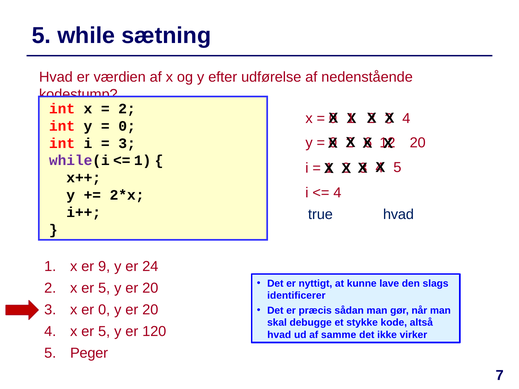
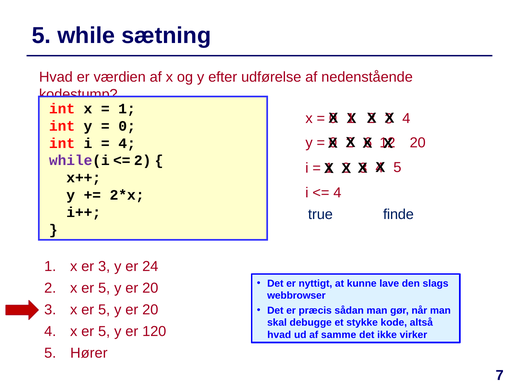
2: 2 -> 1 (127, 109)
3: 3 -> 4 (127, 143)
1: 1 -> 2 (143, 161)
true hvad: hvad -> finde (398, 214)
er 9: 9 -> 3 (104, 267)
identificerer: identificerer -> webbrowser (296, 296)
3 x er 0: 0 -> 5 (104, 310)
Peger: Peger -> Hører (89, 353)
